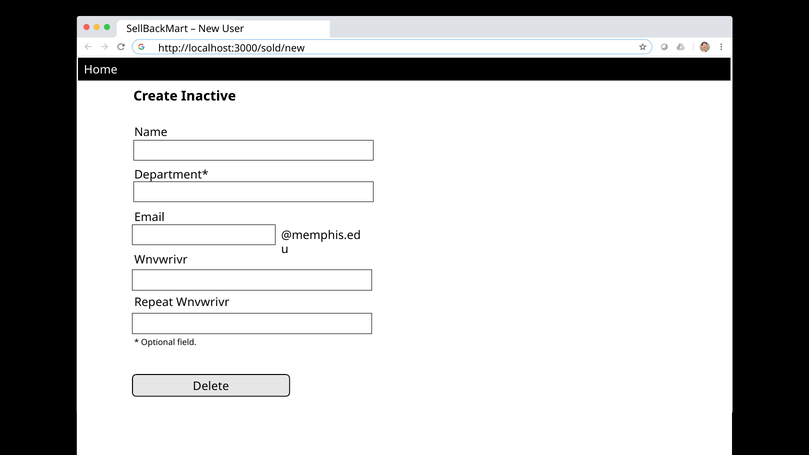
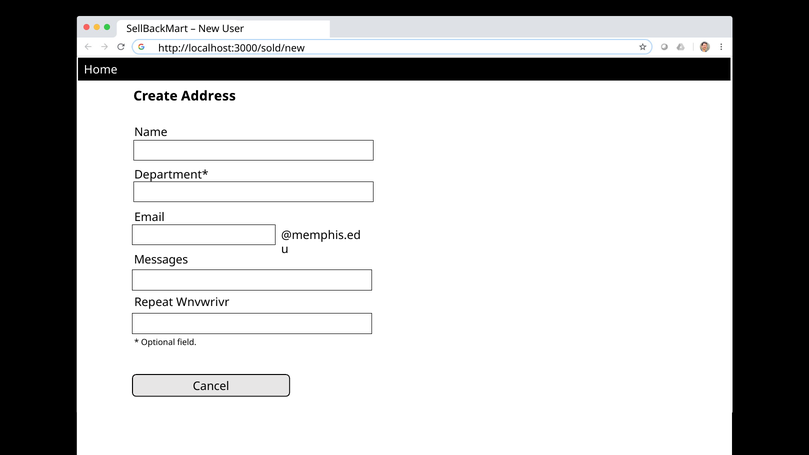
Inactive: Inactive -> Address (208, 96)
Wnvwrivr: Wnvwrivr -> Messages (161, 260)
Delete: Delete -> Cancel (211, 386)
